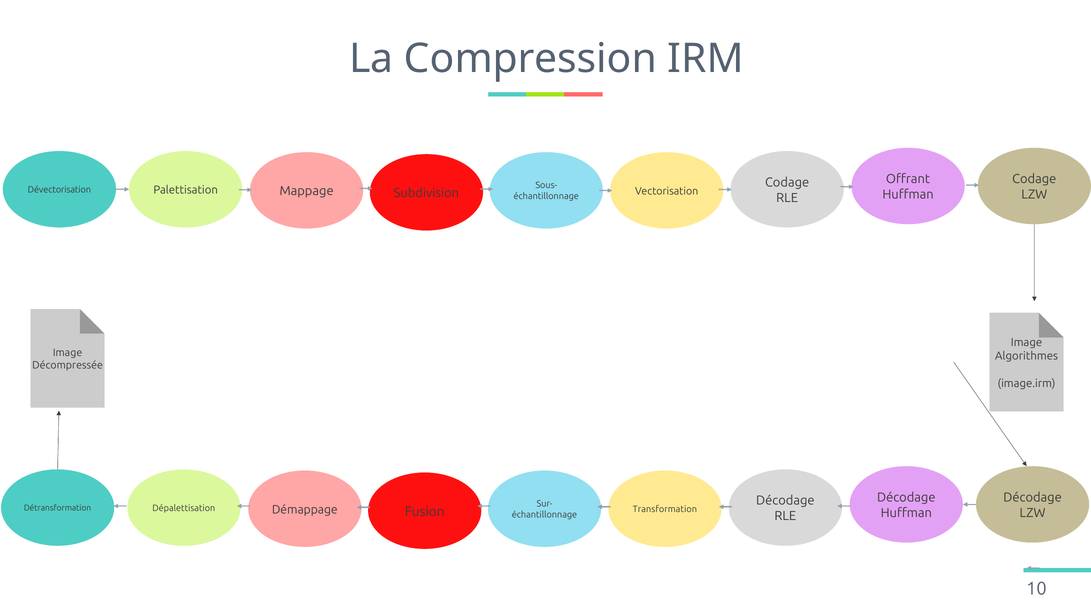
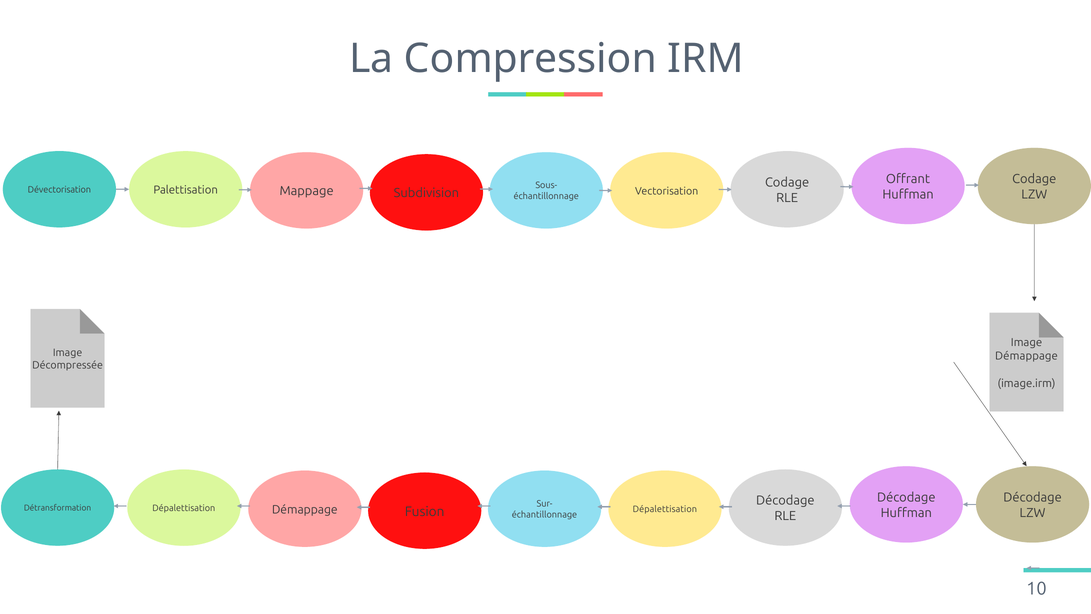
Algorithmes: Algorithmes -> Démappage (1027, 356)
Transformation: Transformation -> Dépalettisation (665, 509)
